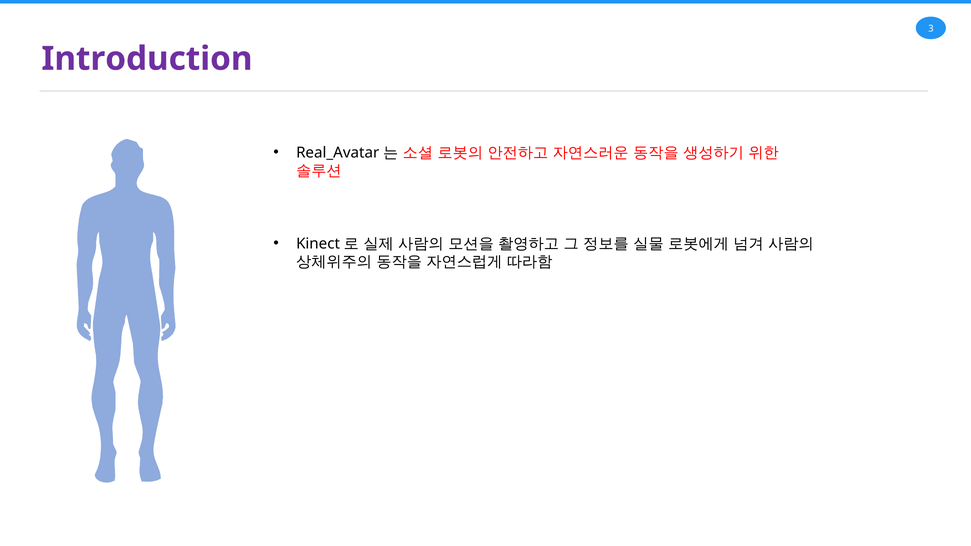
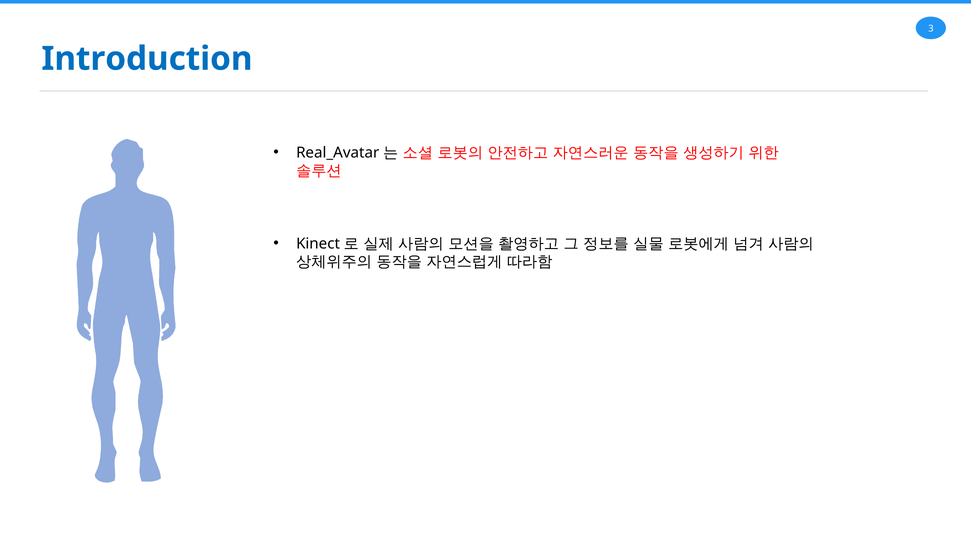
Introduction colour: purple -> blue (147, 59)
